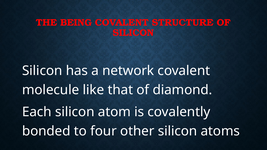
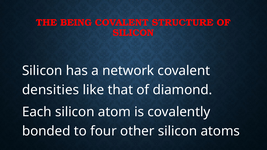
molecule: molecule -> densities (51, 90)
